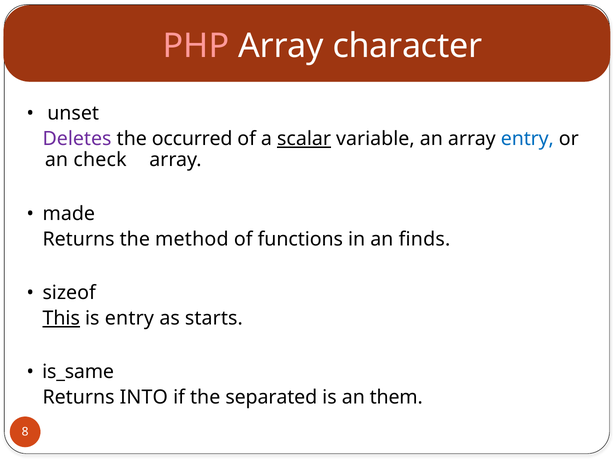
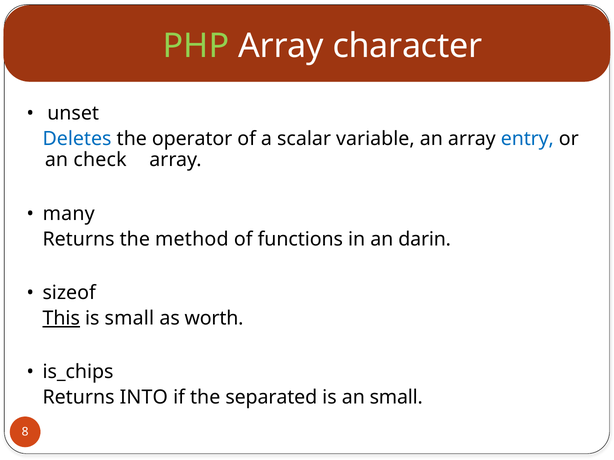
PHP colour: pink -> light green (196, 46)
Deletes colour: purple -> blue (77, 139)
occurred: occurred -> operator (192, 139)
scalar underline: present -> none (304, 139)
made: made -> many (69, 214)
finds: finds -> darin (425, 239)
is entry: entry -> small (129, 319)
starts: starts -> worth (214, 319)
is_same: is_same -> is_chips (78, 372)
an them: them -> small (396, 398)
